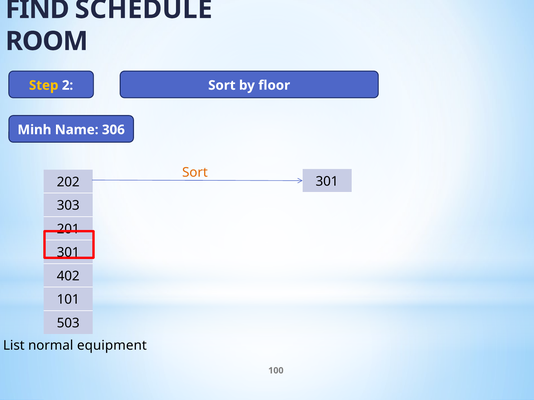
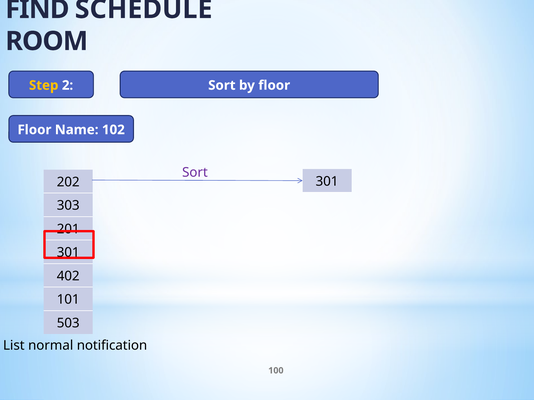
Minh: Minh -> Floor (34, 130)
306: 306 -> 102 (113, 130)
Sort colour: orange -> purple (195, 173)
equipment: equipment -> notification (112, 346)
